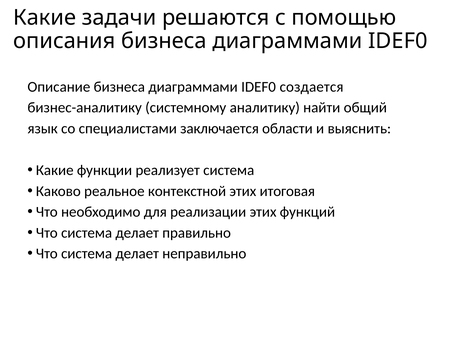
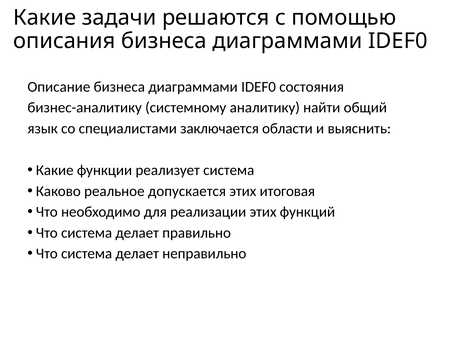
создается: создается -> состояния (312, 87)
контекстной: контекстной -> допускается (187, 191)
